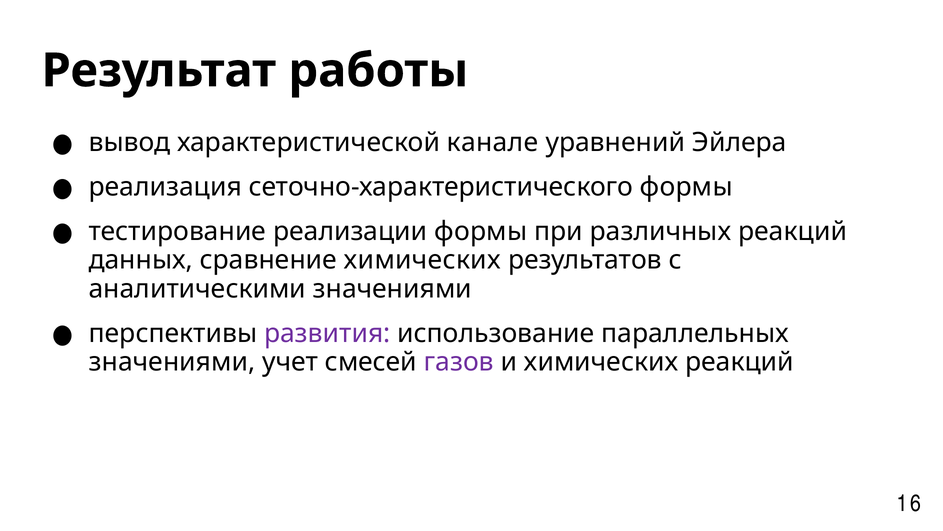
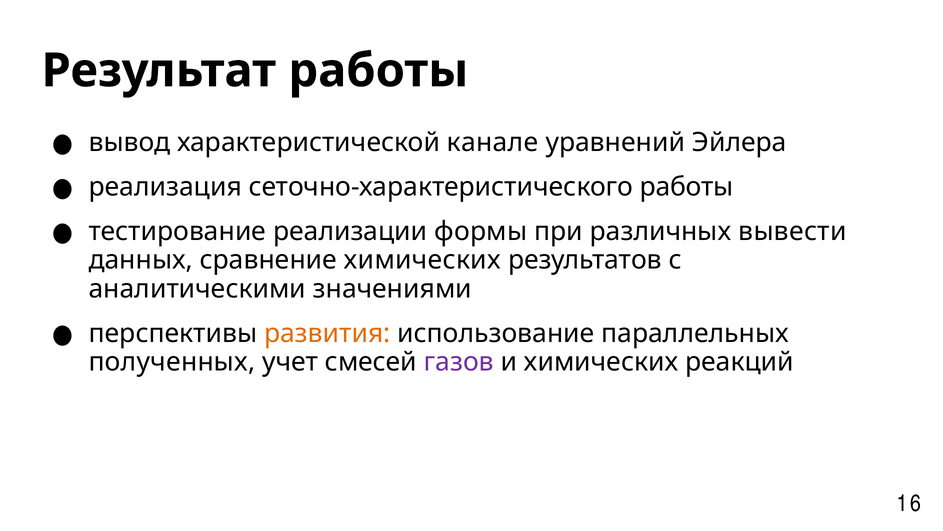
сеточно-характеристического формы: формы -> работы (686, 187)
различных реакций: реакций -> вывести (792, 231)
развития colour: purple -> orange (327, 333)
значениями: значениями -> полученных (172, 362)
